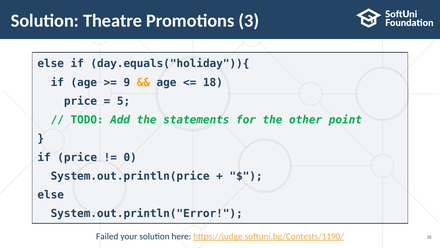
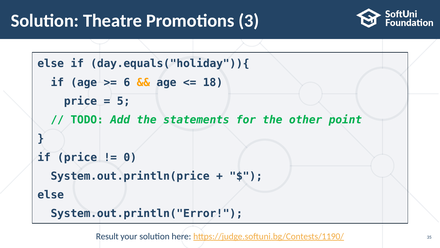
9: 9 -> 6 (127, 82)
Failed: Failed -> Result (107, 236)
